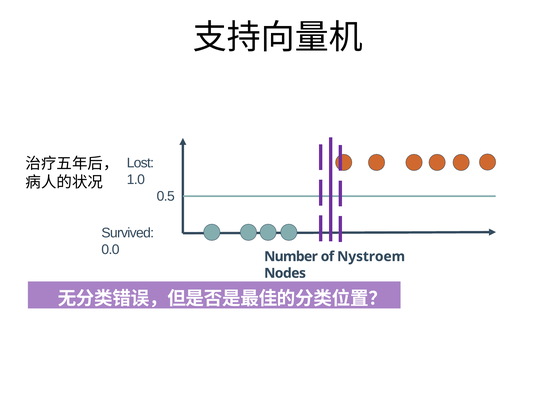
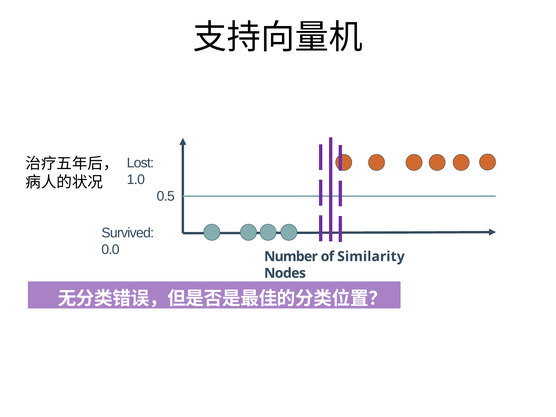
Nystroem: Nystroem -> Similarity (371, 257)
